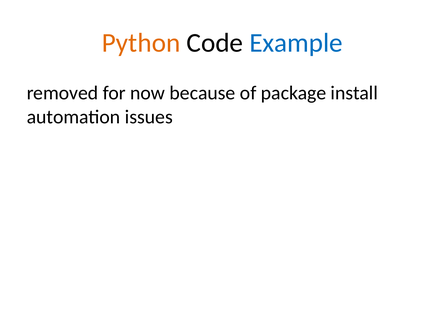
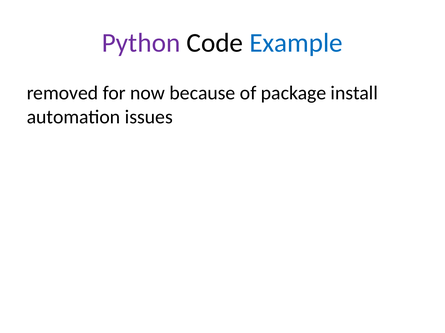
Python colour: orange -> purple (141, 43)
